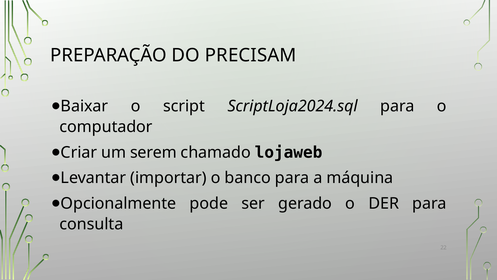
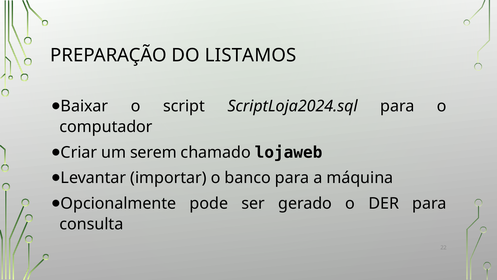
PRECISAM: PRECISAM -> LISTAMOS (251, 55)
